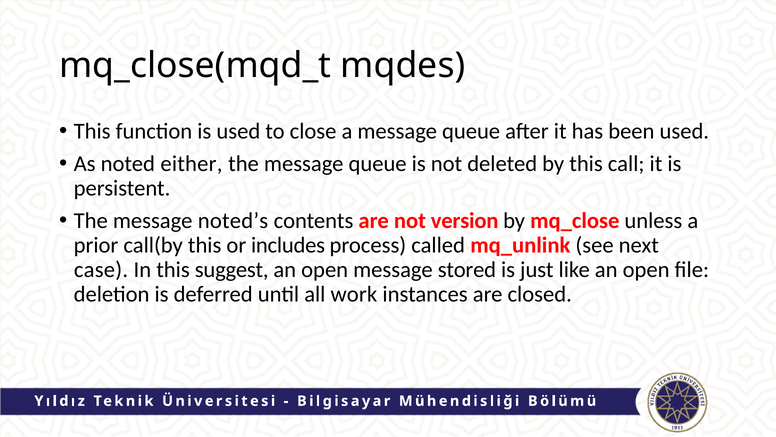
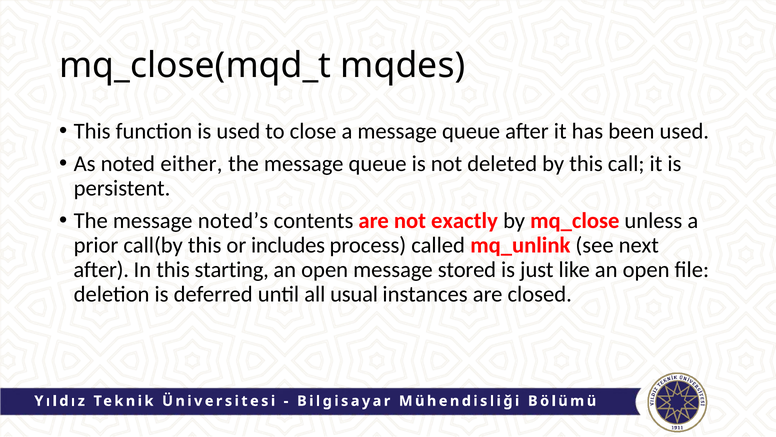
version: version -> exactly (464, 221)
case: case -> after (101, 269)
suggest: suggest -> starting (232, 269)
work: work -> usual (354, 294)
